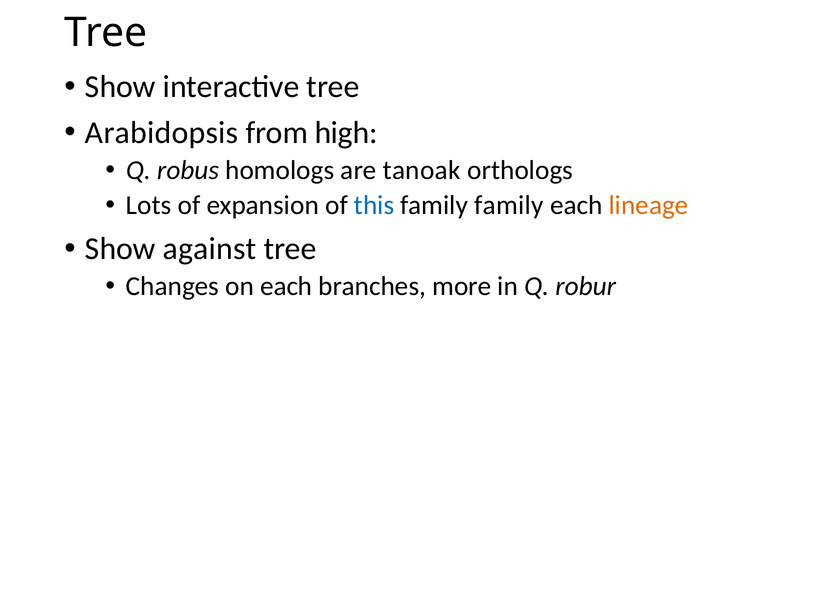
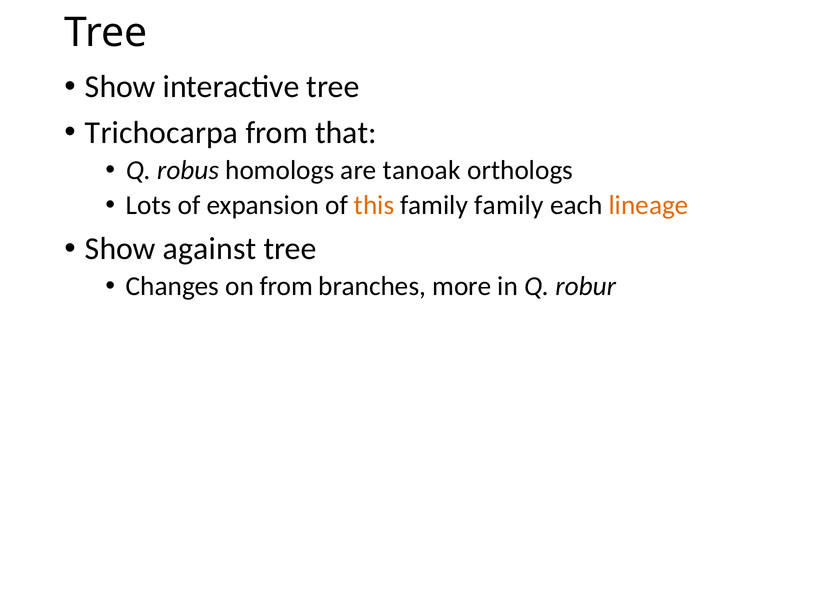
Arabidopsis: Arabidopsis -> Trichocarpa (162, 133)
high: high -> that (346, 133)
this colour: blue -> orange (374, 206)
on each: each -> from (286, 287)
